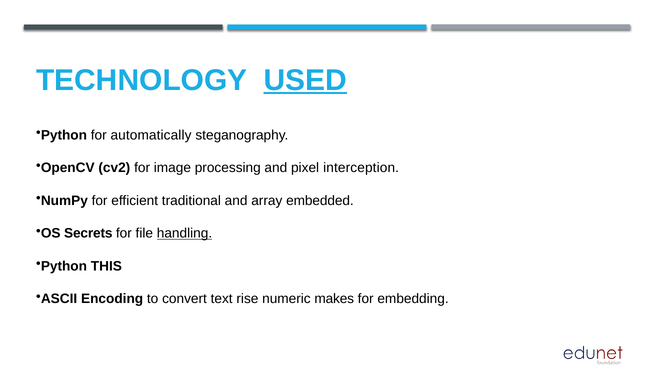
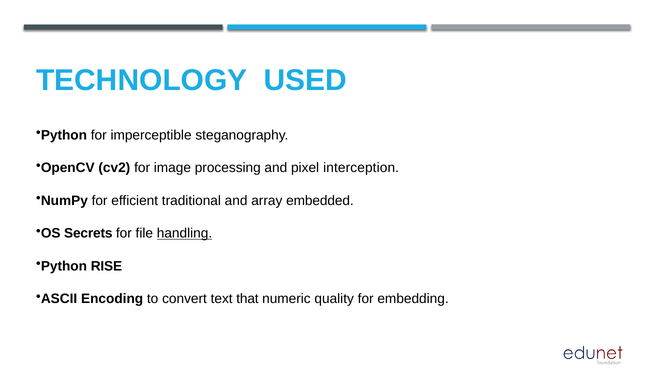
USED underline: present -> none (305, 80)
automatically: automatically -> imperceptible (151, 135)
THIS: THIS -> RISE (106, 266)
rise: rise -> that (247, 299)
makes: makes -> quality (334, 299)
